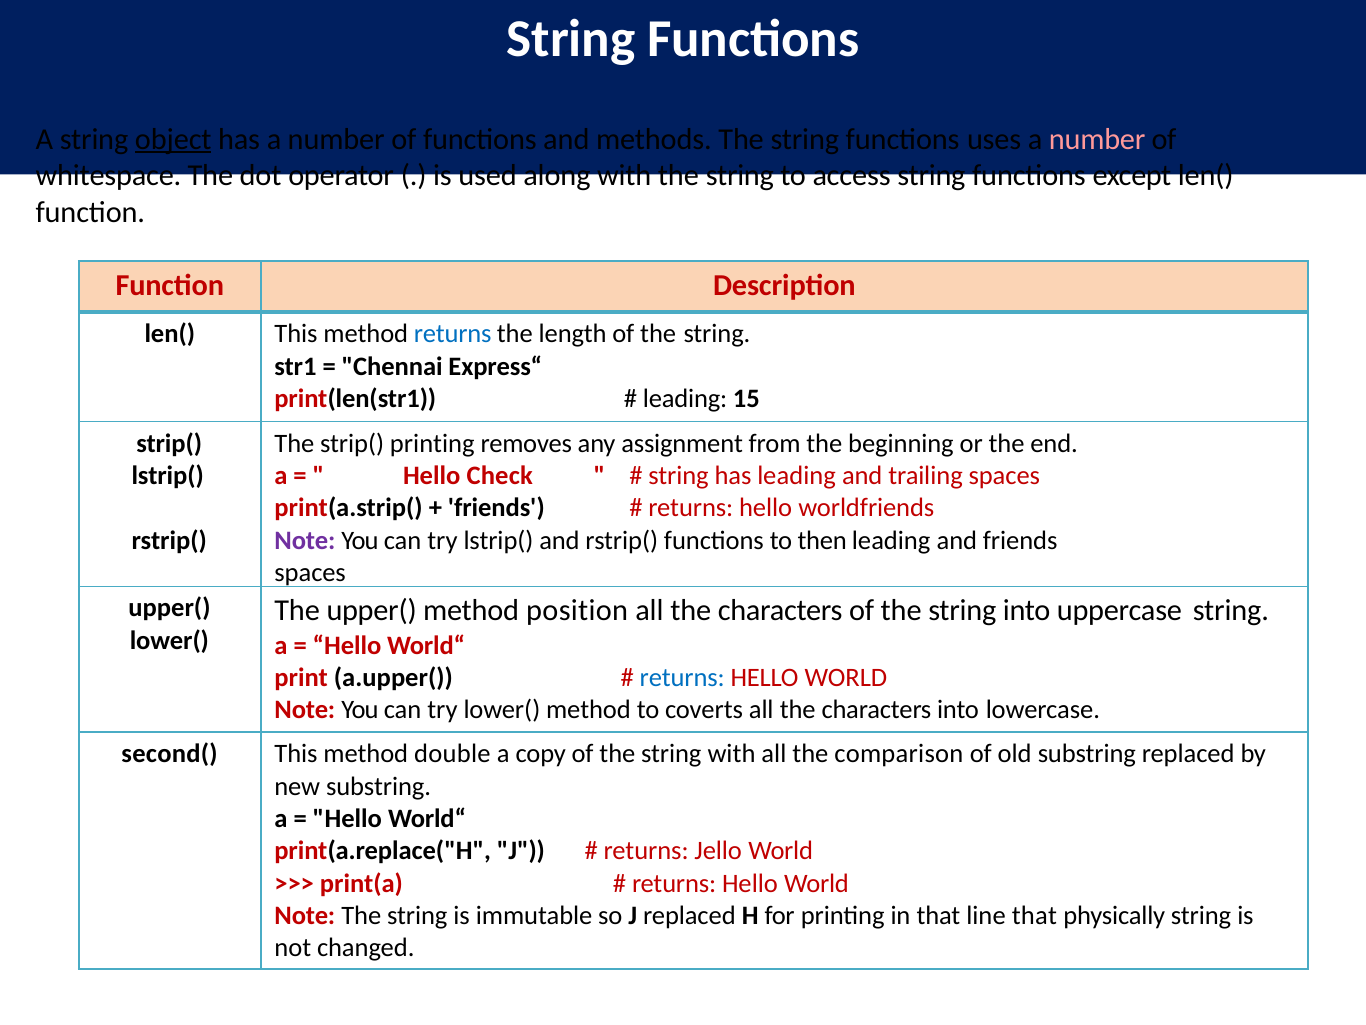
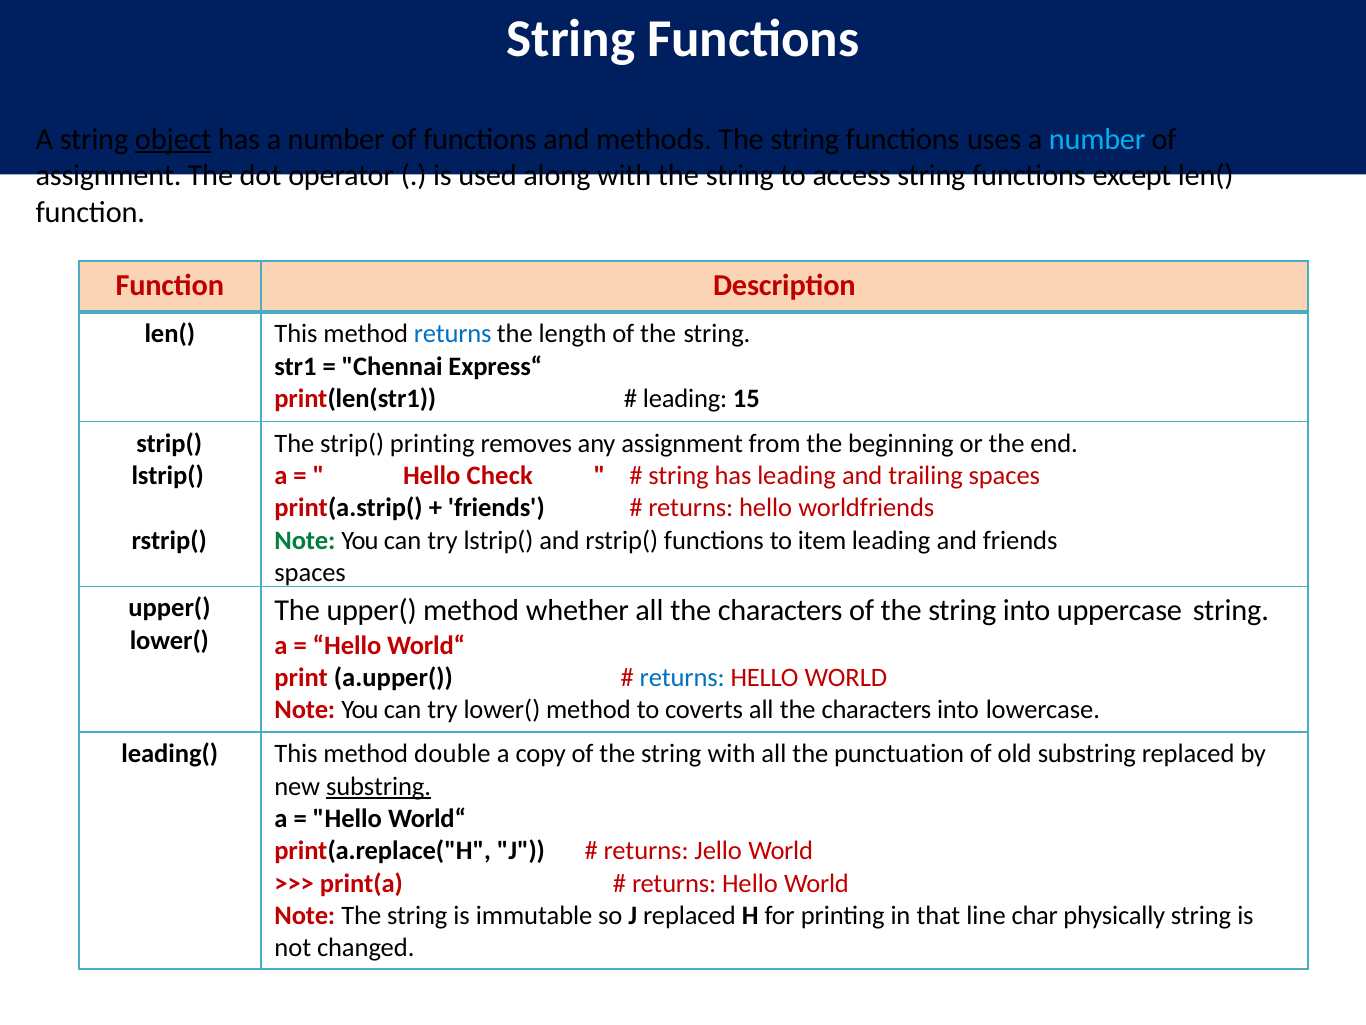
number colour: pink -> light blue (1097, 139)
whitespace: whitespace -> assignment (109, 176)
Note colour: purple -> green (305, 540)
then: then -> item (822, 540)
position: position -> whether (577, 610)
second(: second( -> leading( (170, 754)
comparison: comparison -> punctuation (899, 754)
substring underline: none -> present (379, 786)
line that: that -> char (1035, 915)
